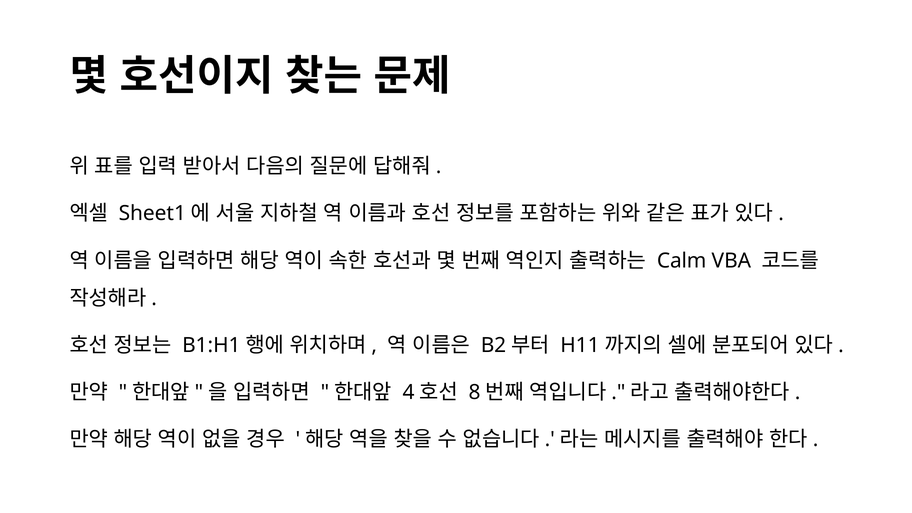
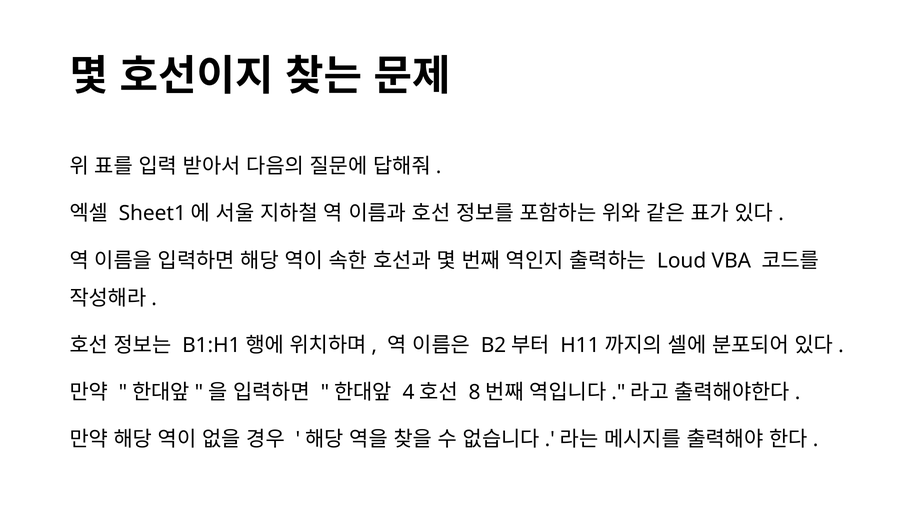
Calm: Calm -> Loud (682, 261)
